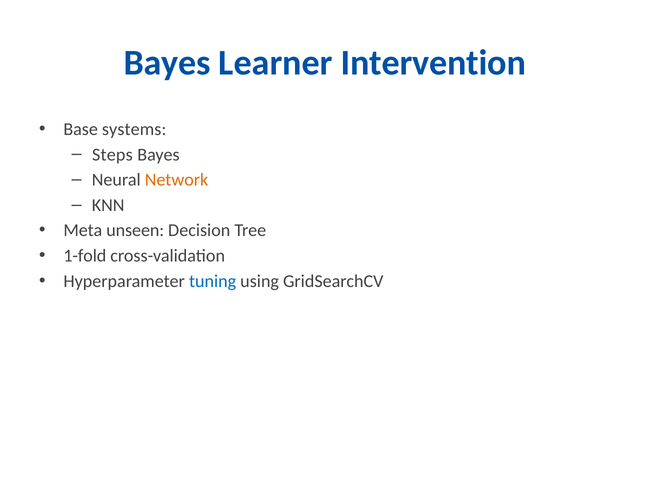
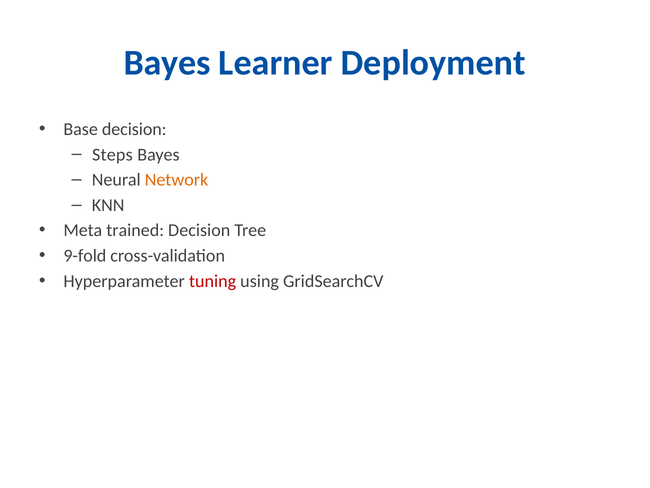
Intervention: Intervention -> Deployment (433, 63)
Base systems: systems -> decision (134, 129)
unseen: unseen -> trained (135, 230)
1-fold: 1-fold -> 9-fold (85, 256)
tuning colour: blue -> red (213, 281)
